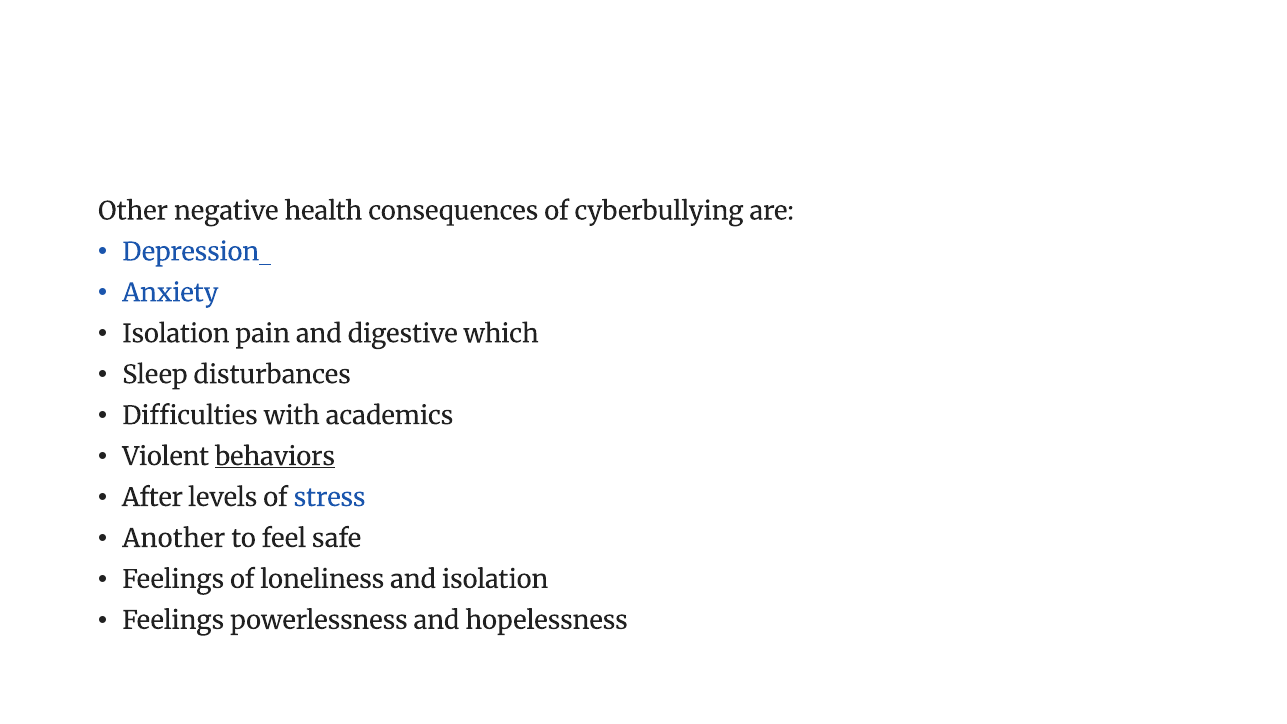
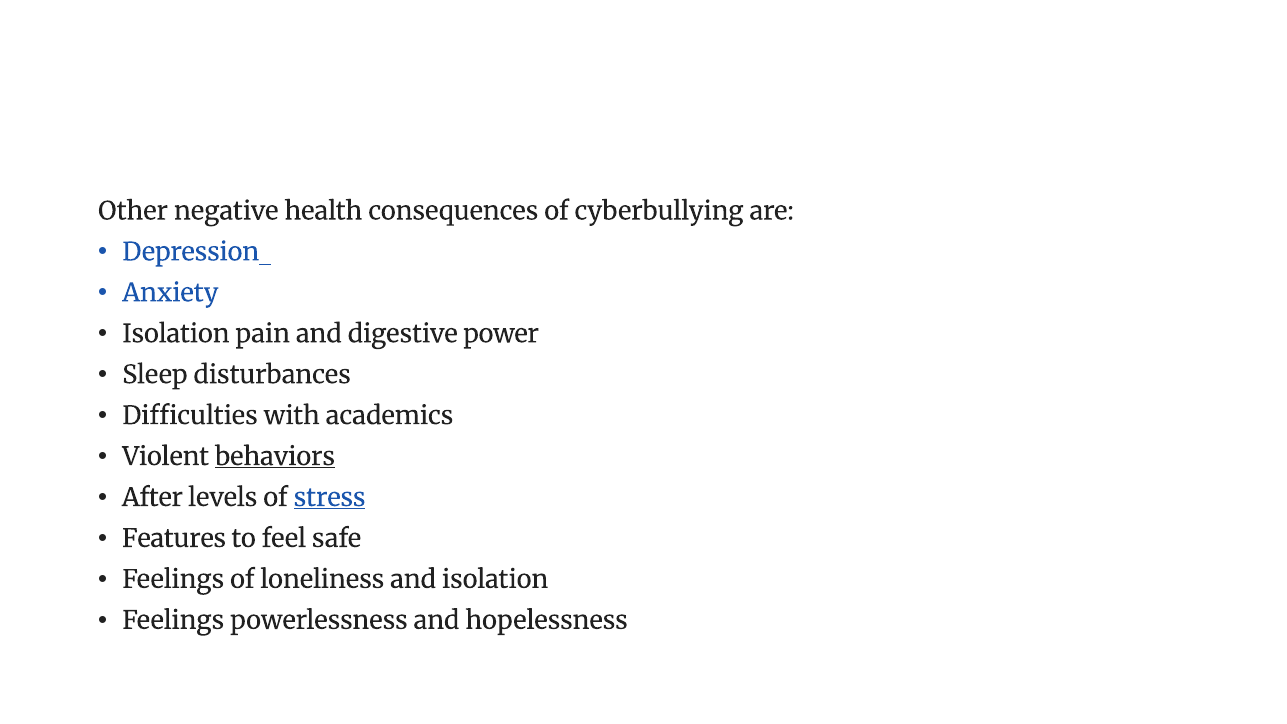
which: which -> power (501, 334)
stress underline: none -> present (330, 498)
Another: Another -> Features (174, 539)
